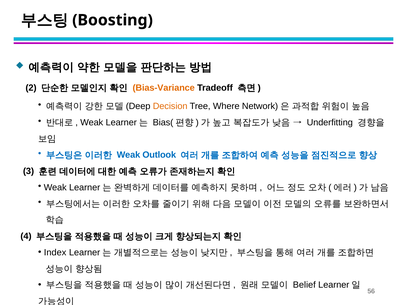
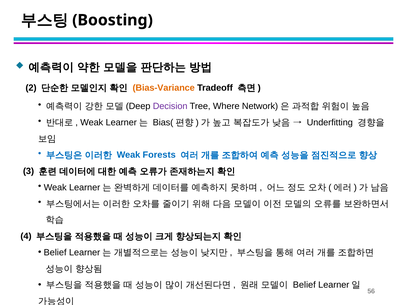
Decision colour: orange -> purple (170, 106)
Outlook: Outlook -> Forests (159, 155)
Index: Index -> Belief (55, 253)
